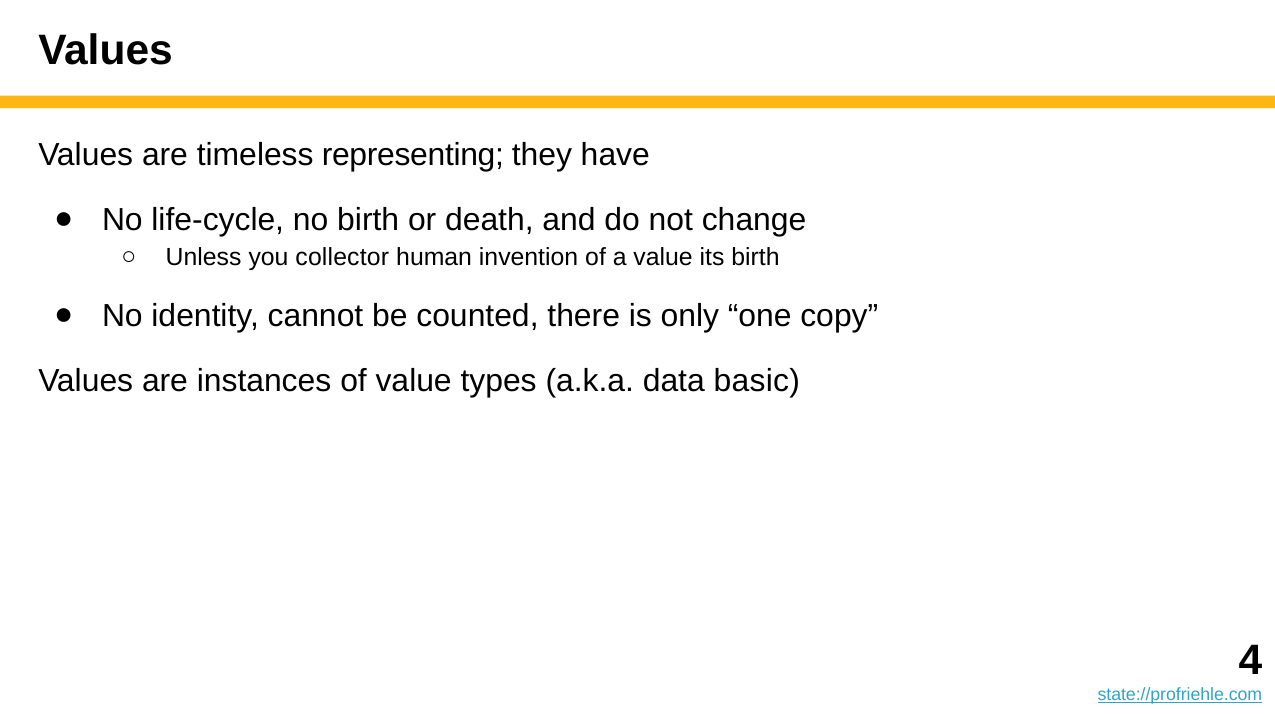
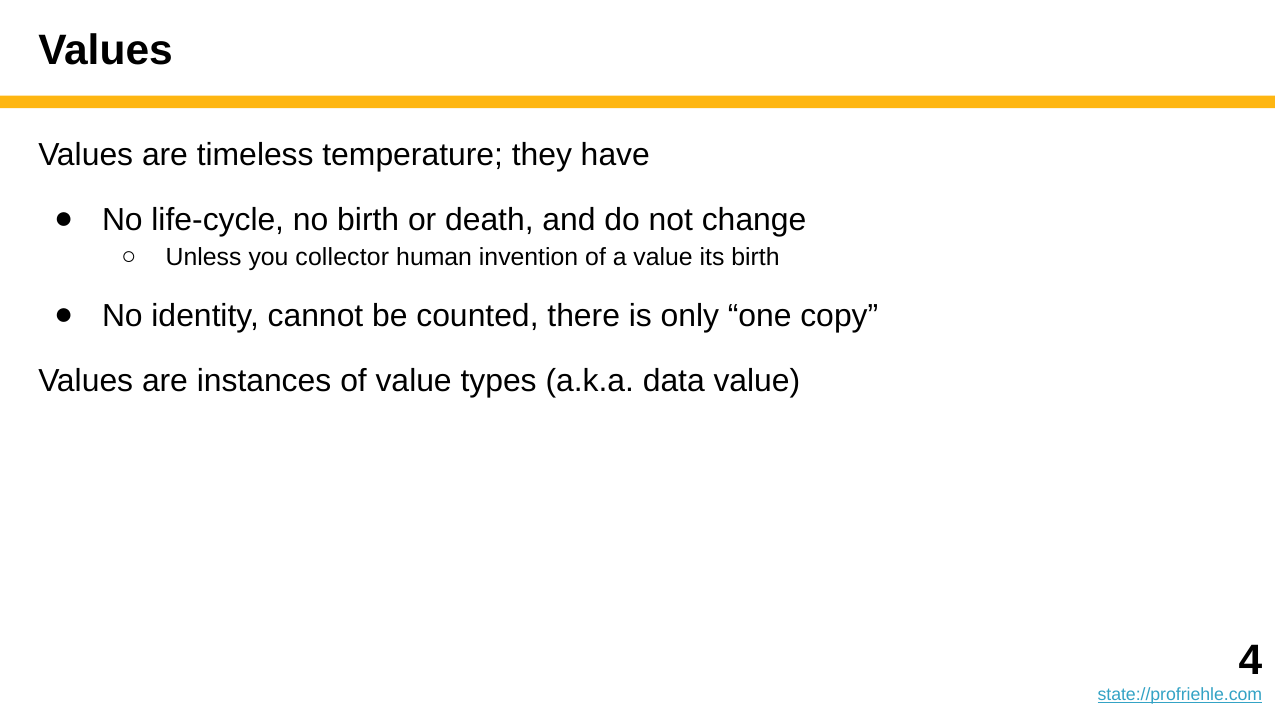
representing: representing -> temperature (413, 155)
data basic: basic -> value (757, 381)
